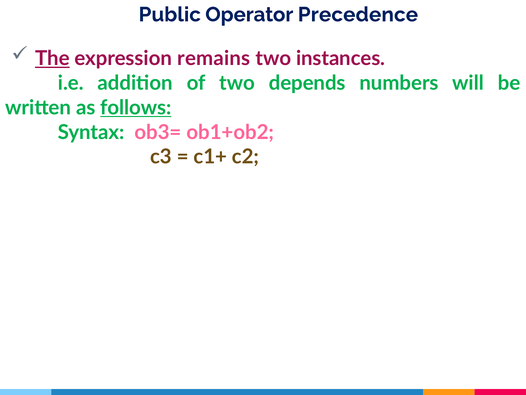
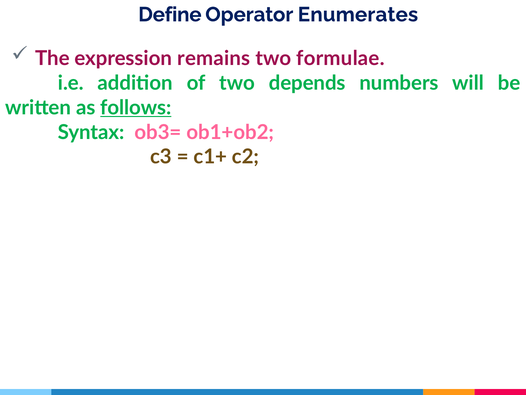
Public: Public -> Define (170, 15)
Precedence: Precedence -> Enumerates (358, 15)
The underline: present -> none (52, 58)
instances: instances -> formulae (340, 58)
